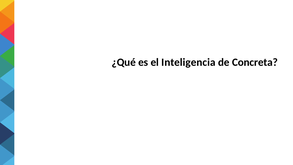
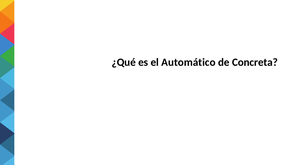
Inteligencia: Inteligencia -> Automático (188, 62)
